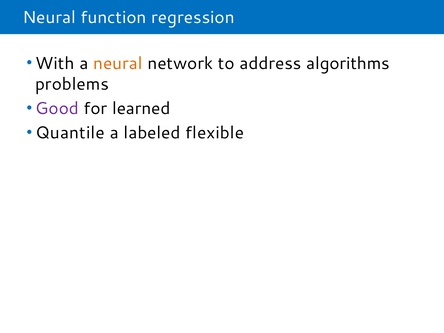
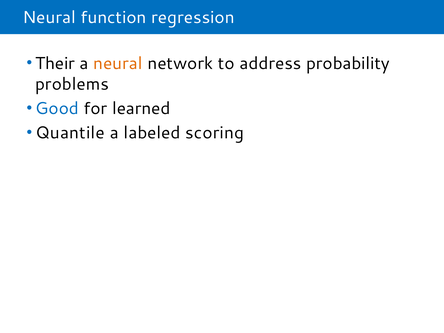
With: With -> Their (55, 63)
algorithms: algorithms -> probability (348, 63)
Good colour: purple -> blue (57, 108)
flexible: flexible -> scoring (215, 133)
